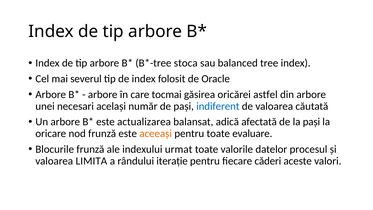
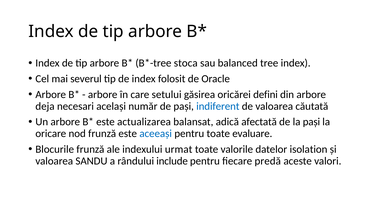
tocmai: tocmai -> setului (167, 94)
astfel: astfel -> defini (266, 94)
unei: unei -> deja (45, 106)
aceeaşi colour: orange -> blue (156, 133)
procesul: procesul -> isolation (309, 149)
LIMITA: LIMITA -> SANDU (91, 161)
iteraţie: iteraţie -> include (172, 161)
căderi: căderi -> predă (268, 161)
